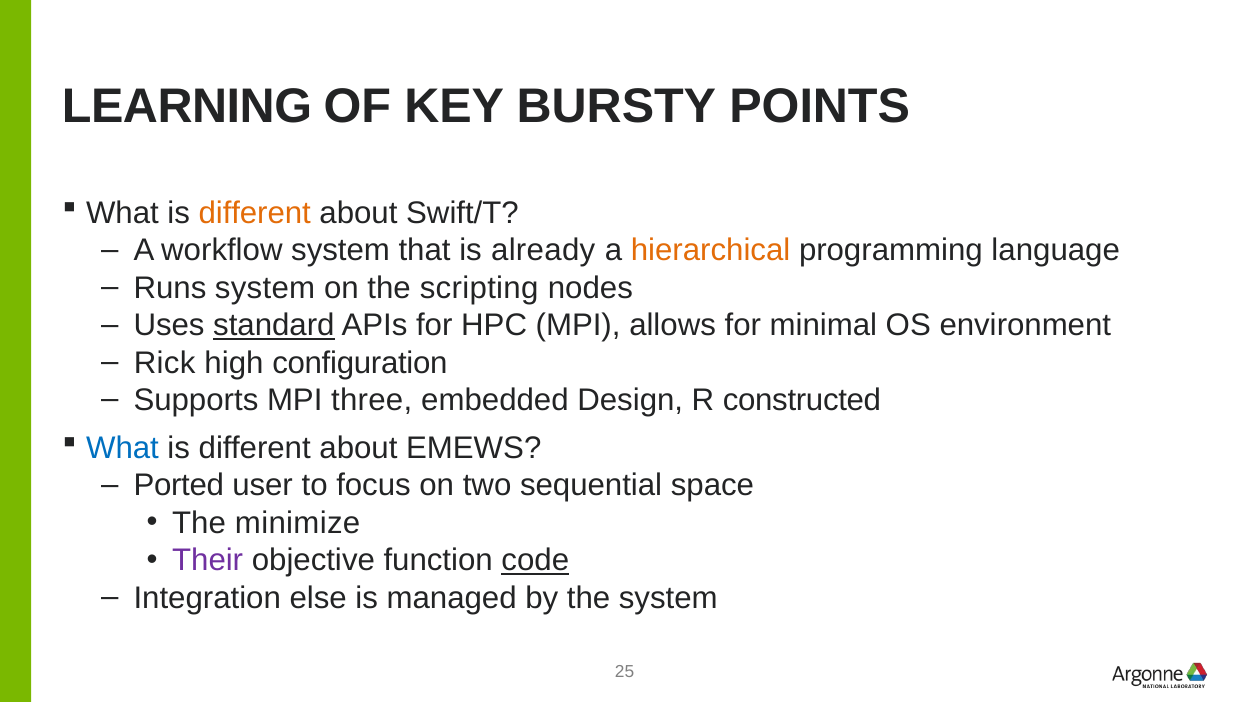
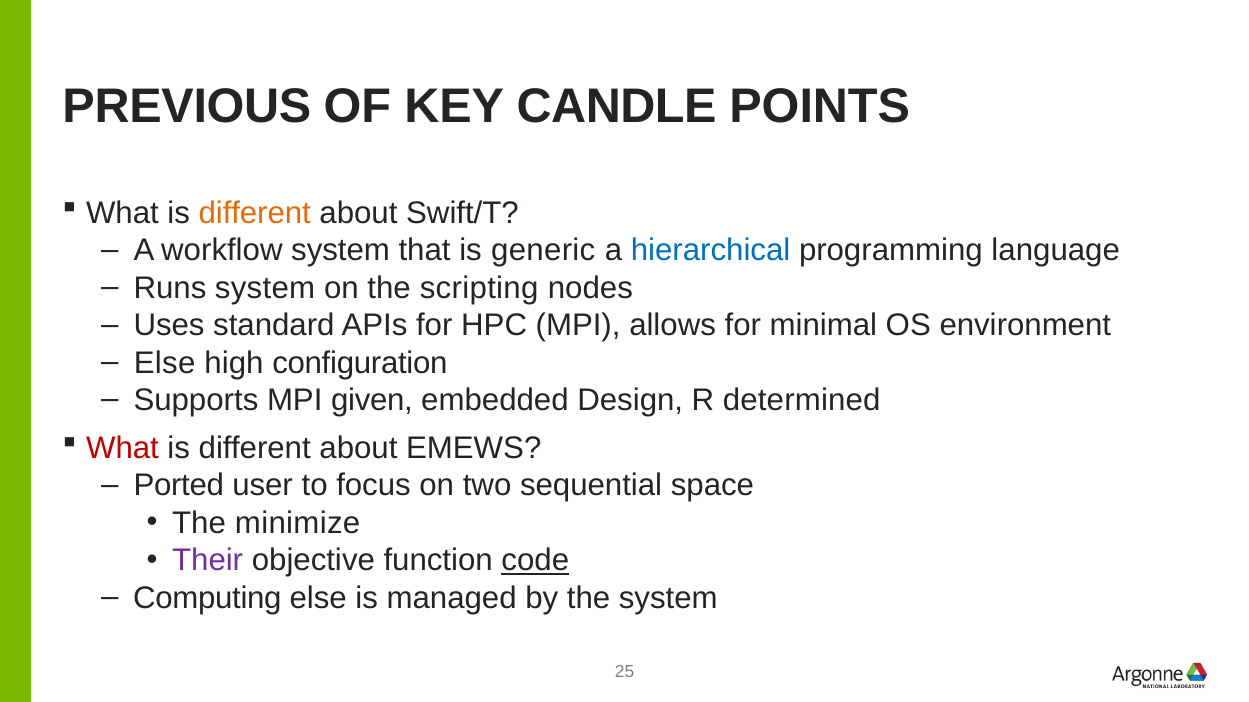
LEARNING: LEARNING -> PREVIOUS (187, 107)
BURSTY: BURSTY -> CANDLE (617, 107)
already: already -> generic (543, 251)
hierarchical colour: orange -> blue (711, 251)
standard underline: present -> none (274, 326)
Rick: Rick -> Else (165, 363)
three: three -> given (372, 401)
constructed: constructed -> determined (802, 401)
What colour: blue -> red (122, 449)
Integration: Integration -> Computing (207, 598)
